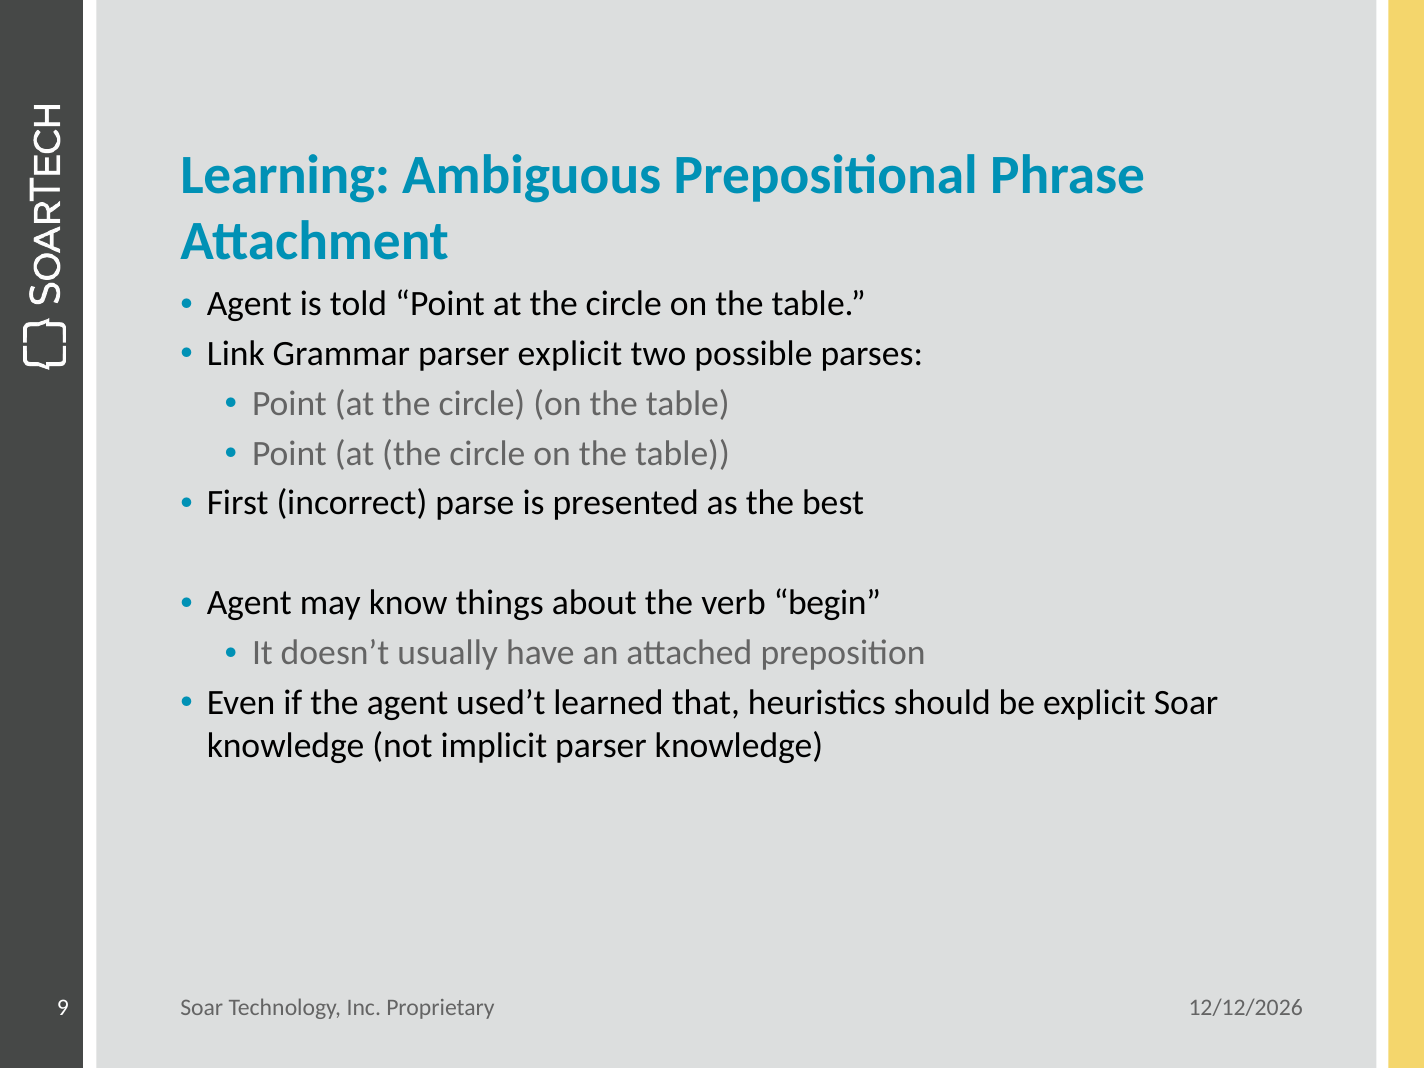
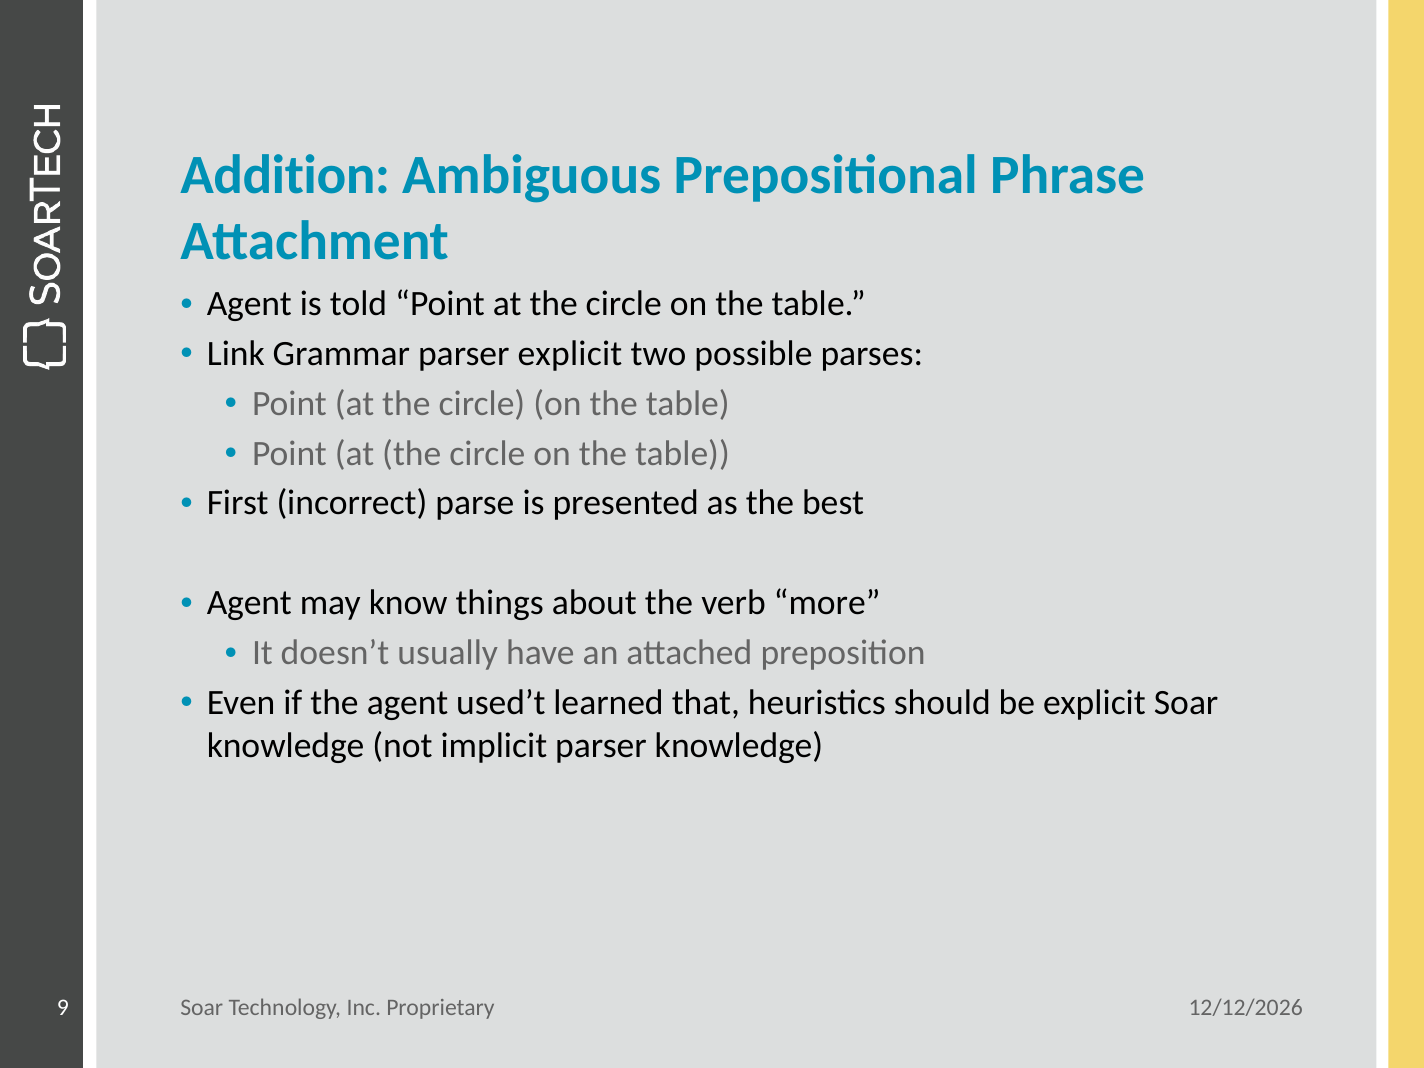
Learning: Learning -> Addition (285, 175)
begin: begin -> more (827, 603)
